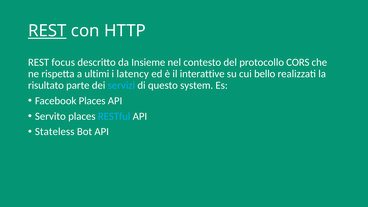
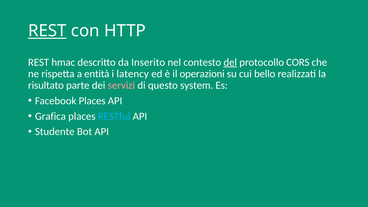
focus: focus -> hmac (63, 62)
Insieme: Insieme -> Inserito (148, 62)
del underline: none -> present (230, 62)
ultimi: ultimi -> entità (97, 74)
interattive: interattive -> operazioni (202, 74)
servizi colour: light blue -> pink (121, 85)
Servito: Servito -> Grafica (50, 116)
Stateless: Stateless -> Studente (55, 132)
